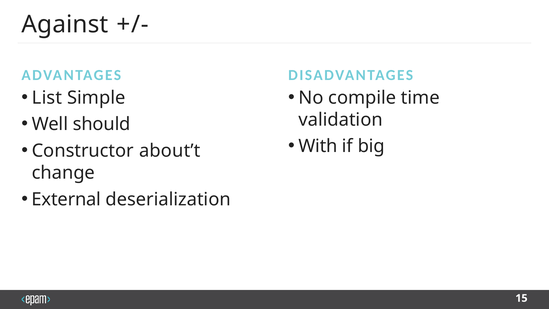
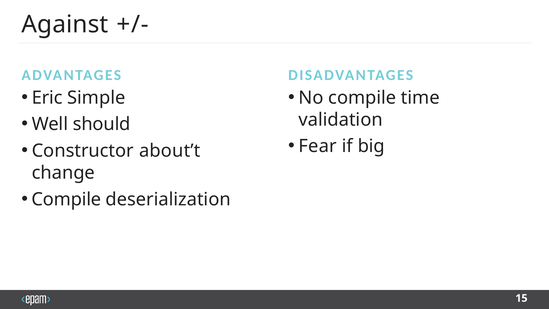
List: List -> Eric (47, 98)
With: With -> Fear (318, 146)
External: External -> Compile (66, 199)
